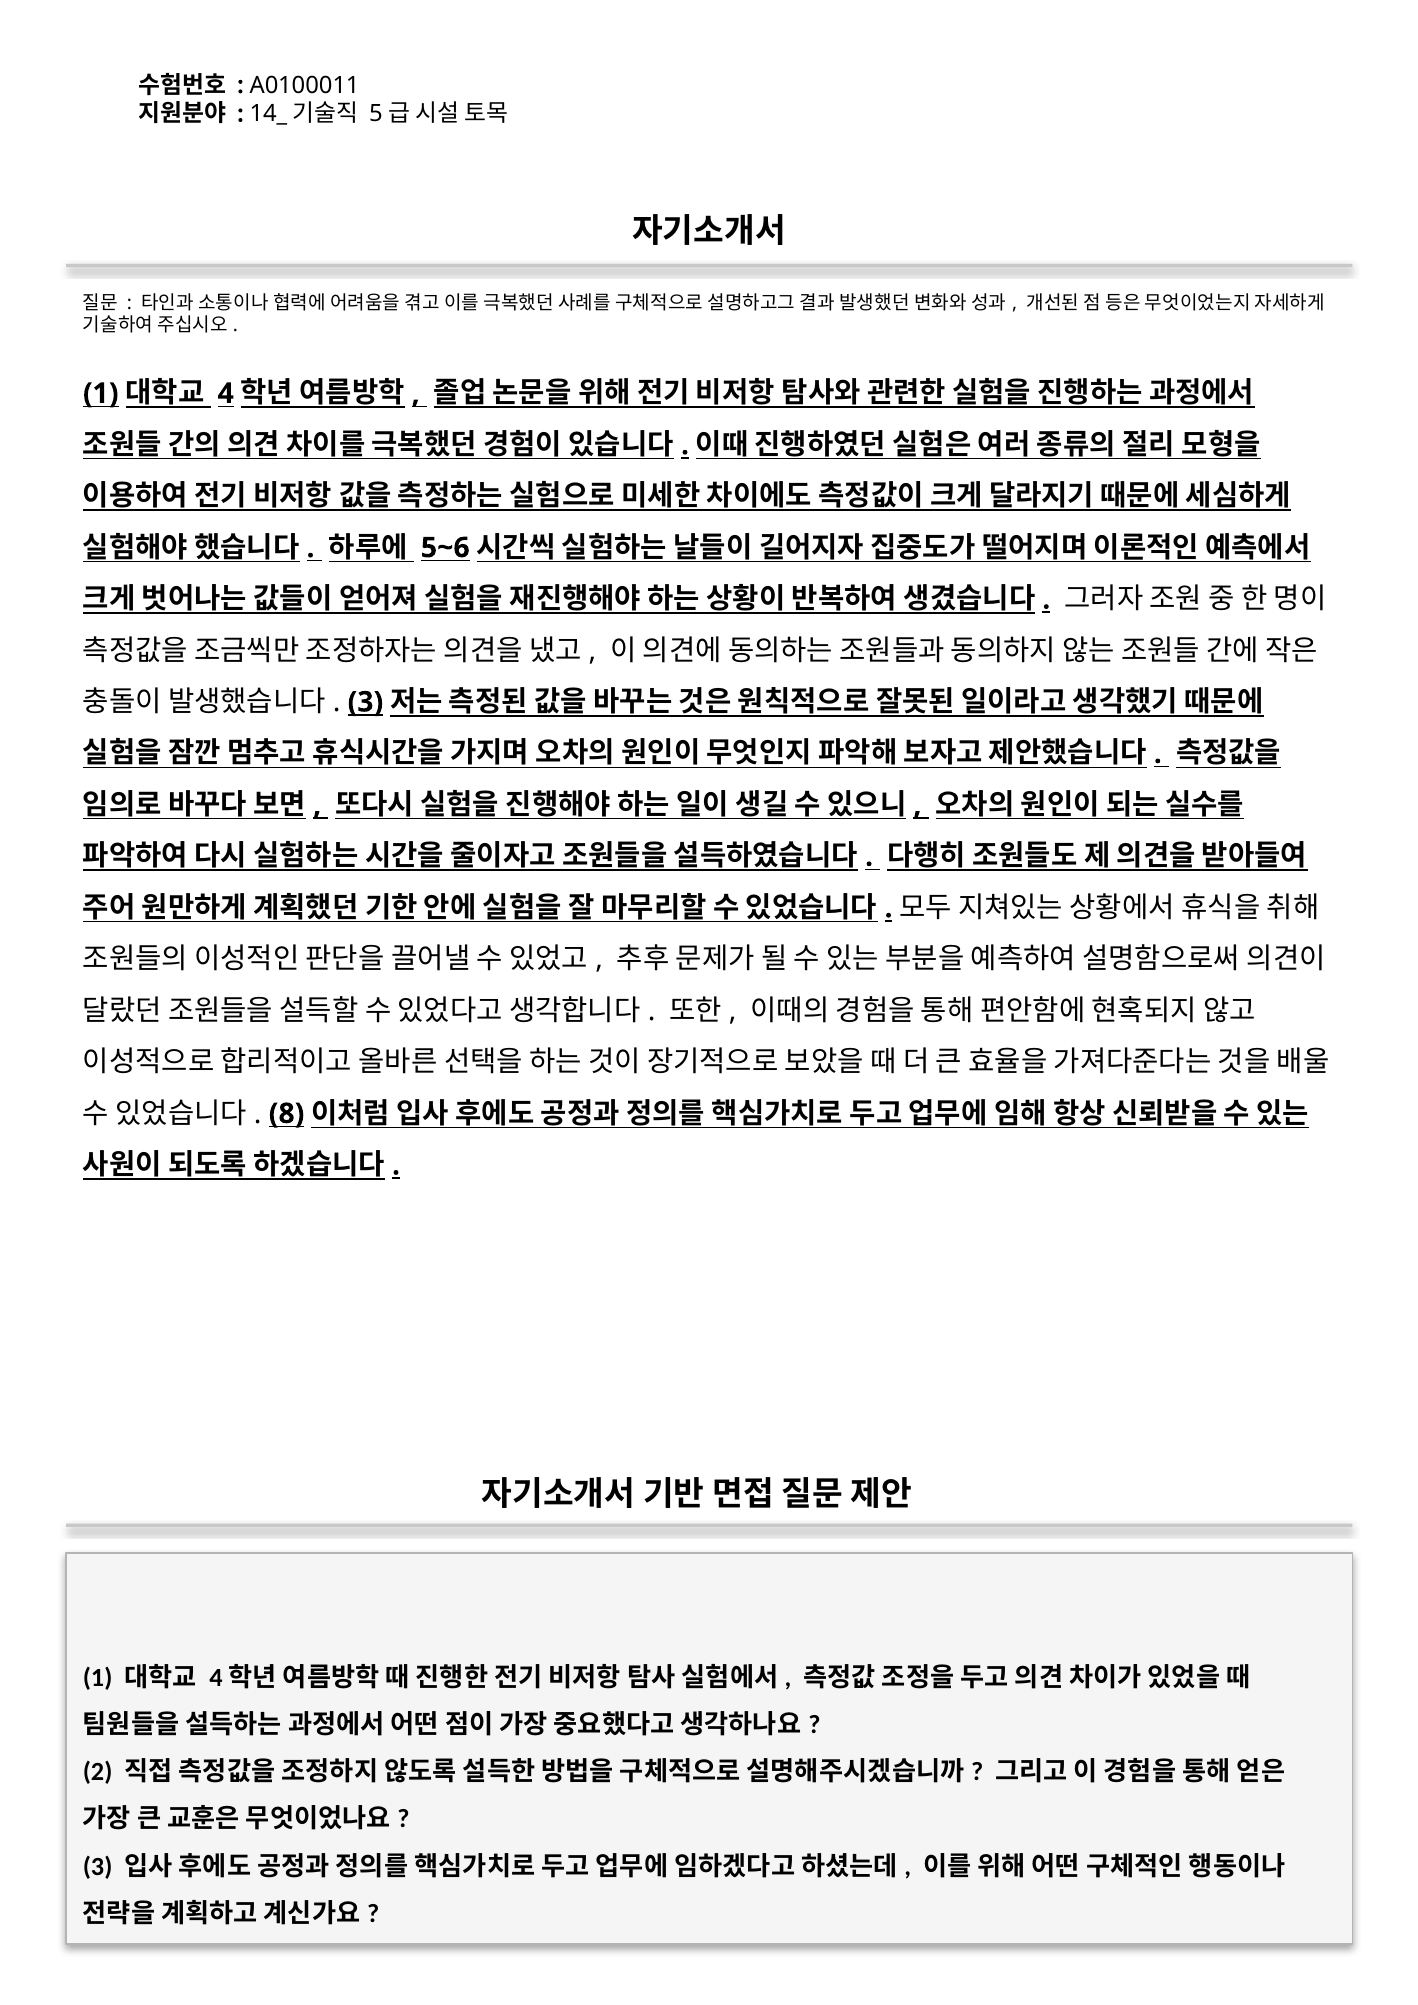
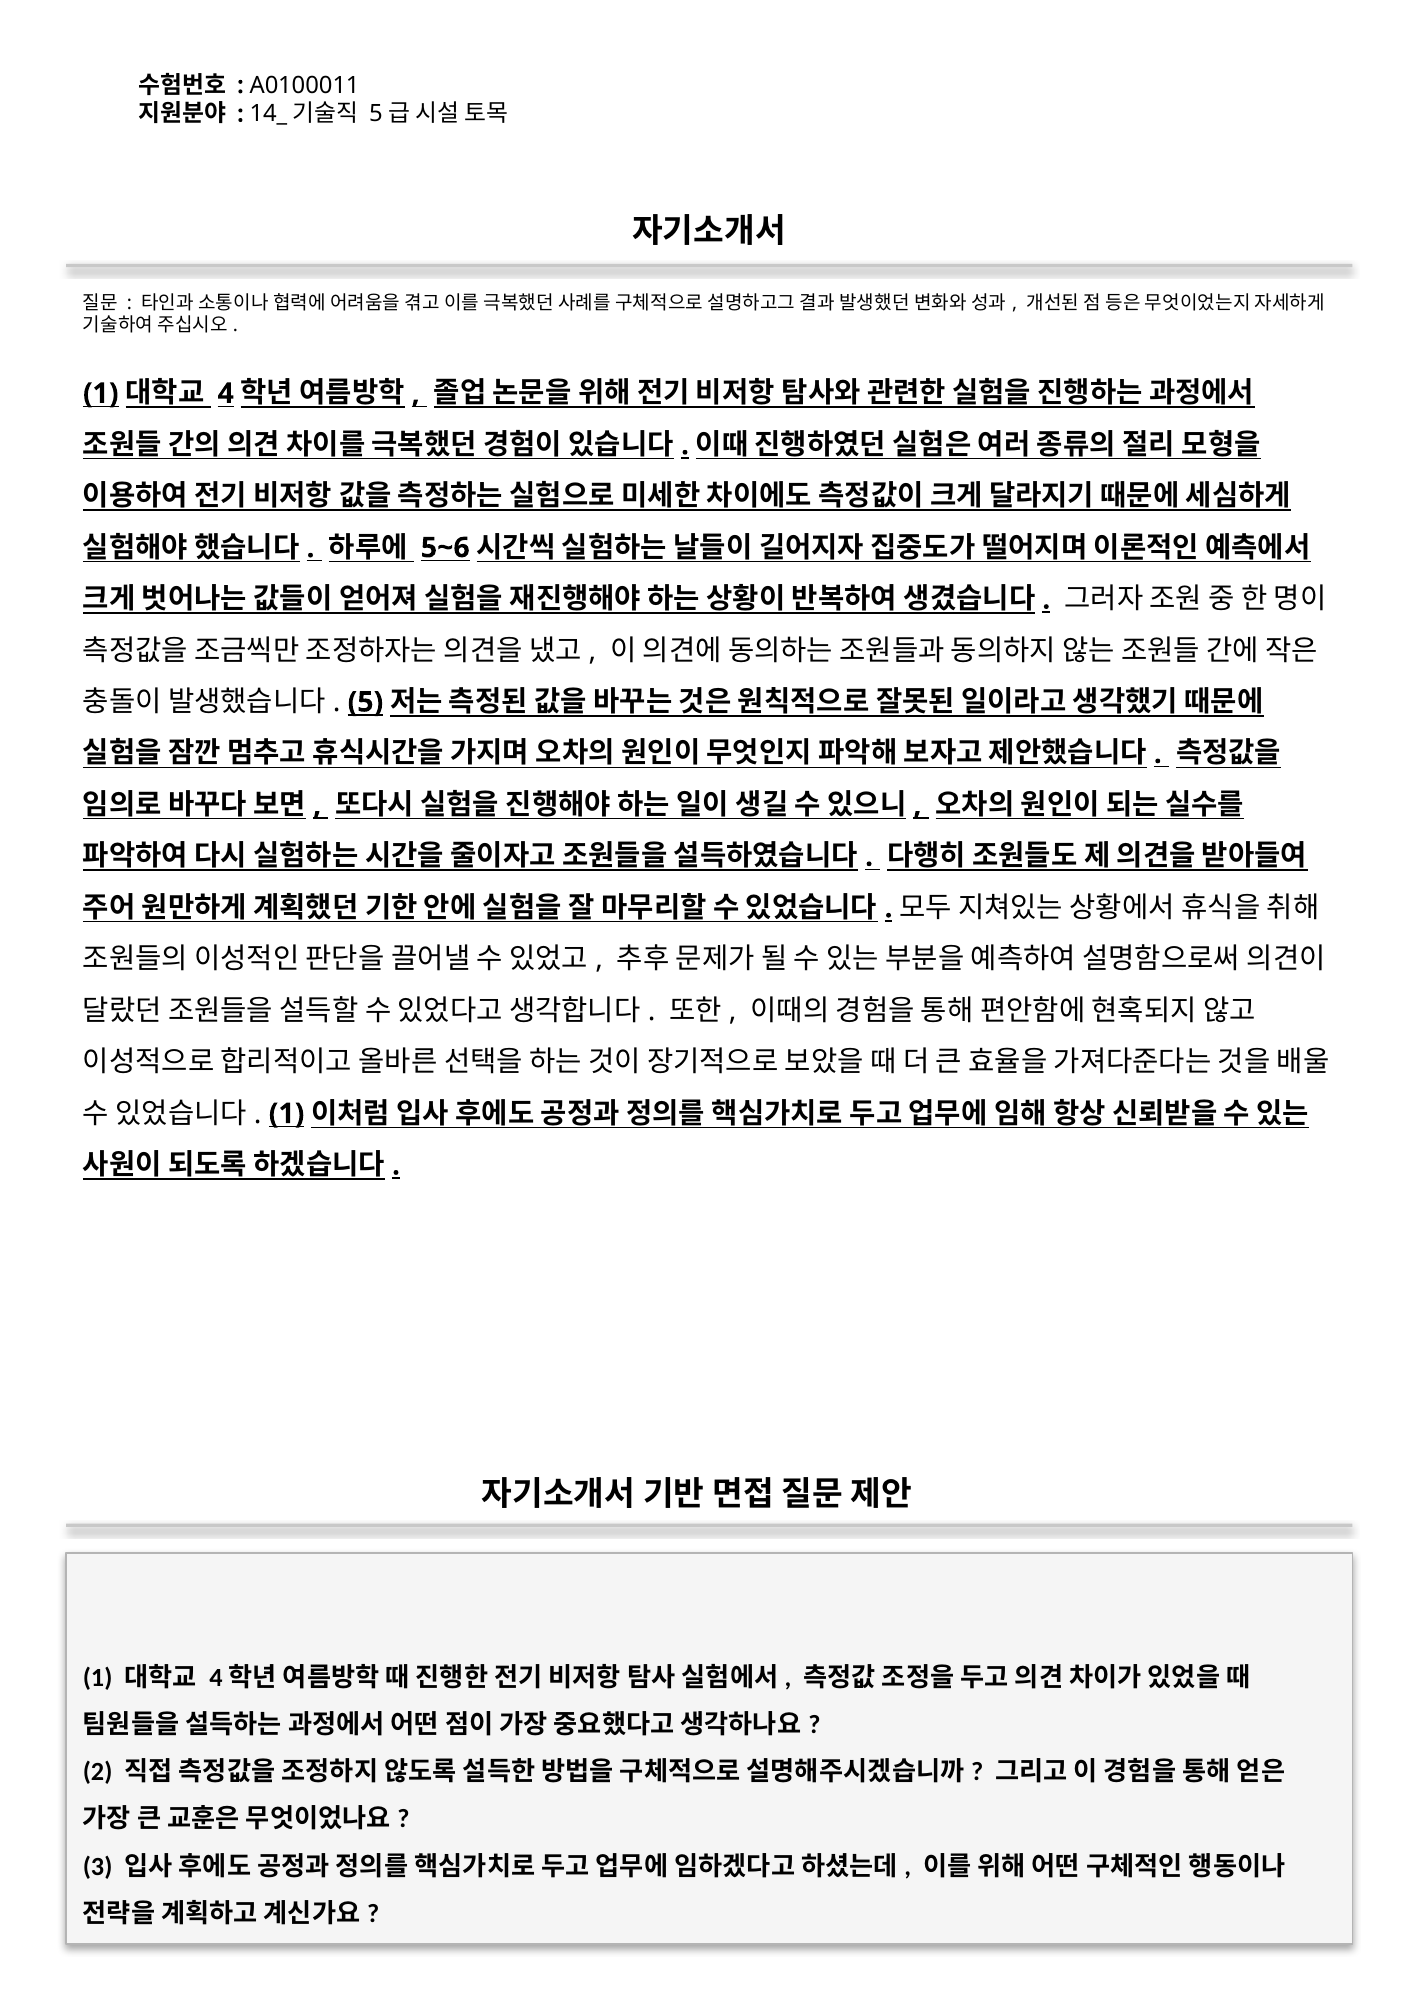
3: 3 -> 5 (365, 702)
8: 8 -> 1 (287, 1114)
